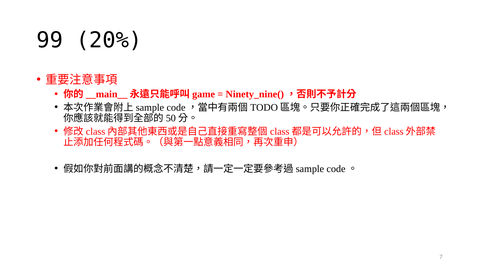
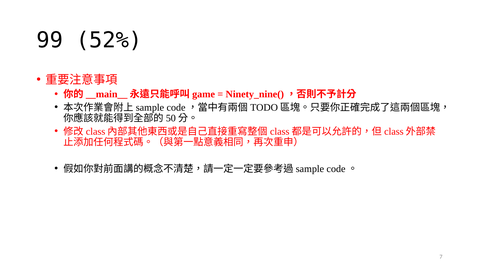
20%: 20% -> 52% (109, 40)
